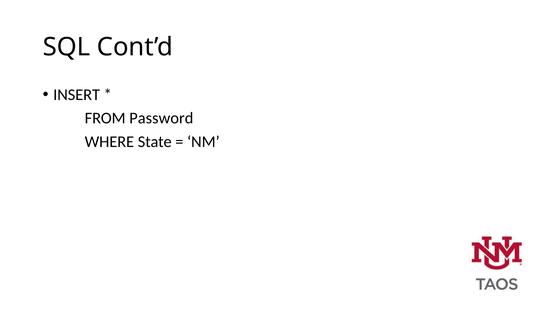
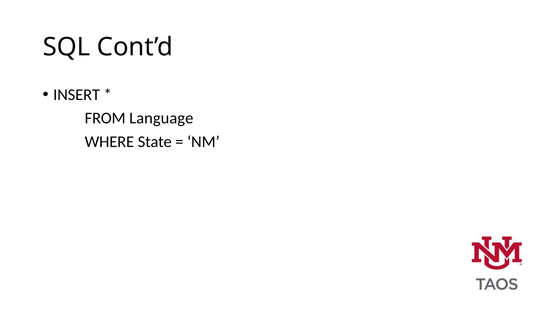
Password: Password -> Language (161, 118)
